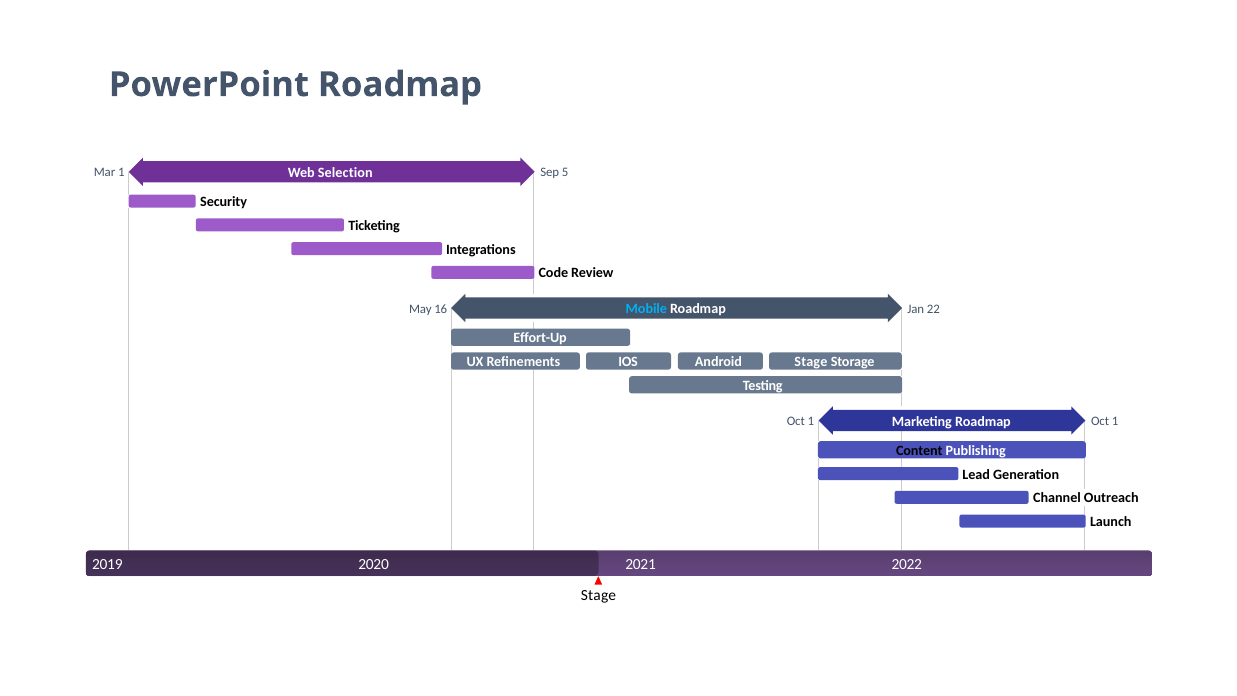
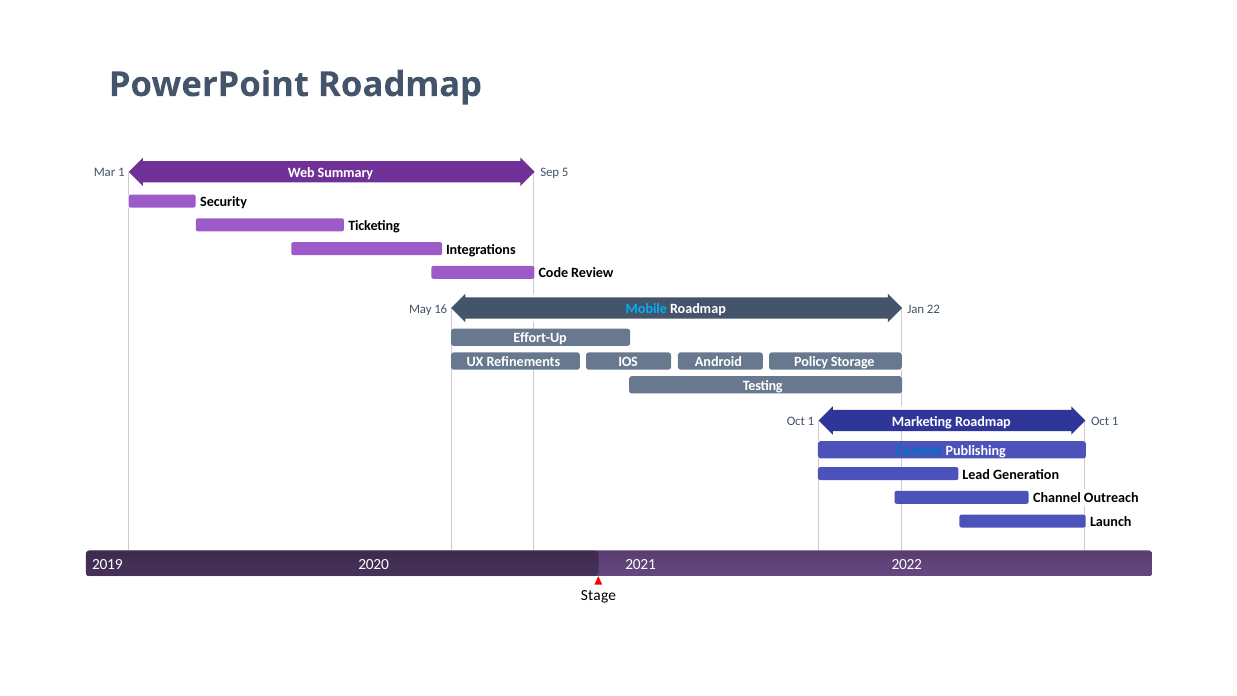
Selection: Selection -> Summary (345, 173)
Android Stage: Stage -> Policy (811, 362)
Content colour: black -> blue (919, 451)
